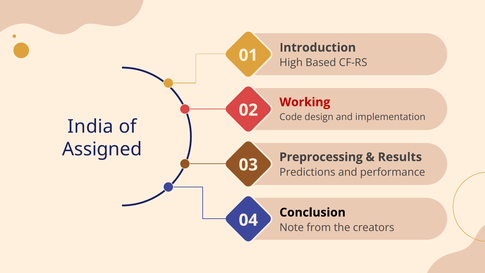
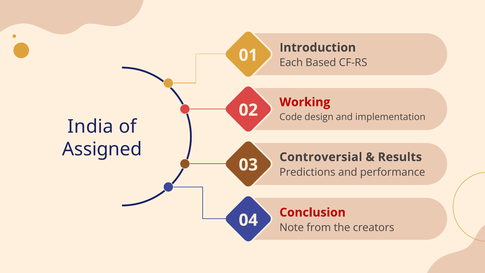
High: High -> Each (291, 63)
Preprocessing: Preprocessing -> Controversial (321, 157)
Conclusion colour: black -> red (313, 212)
